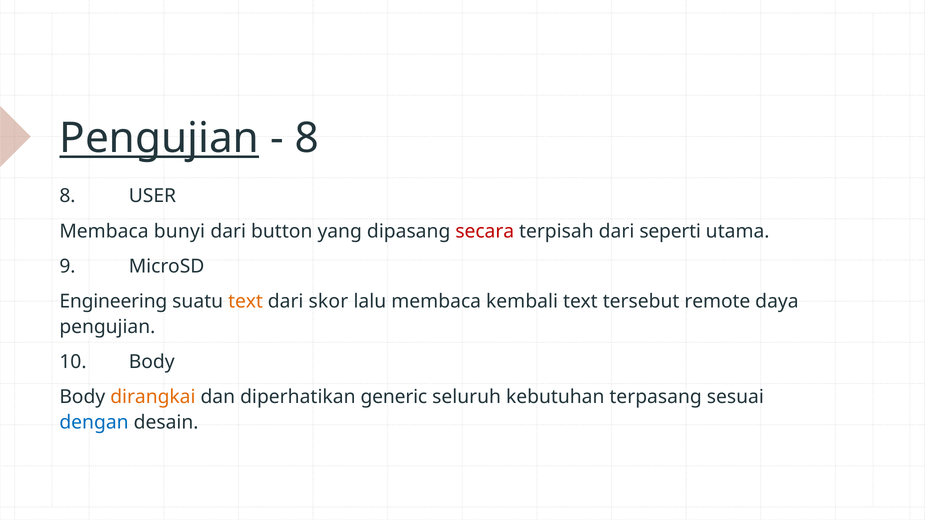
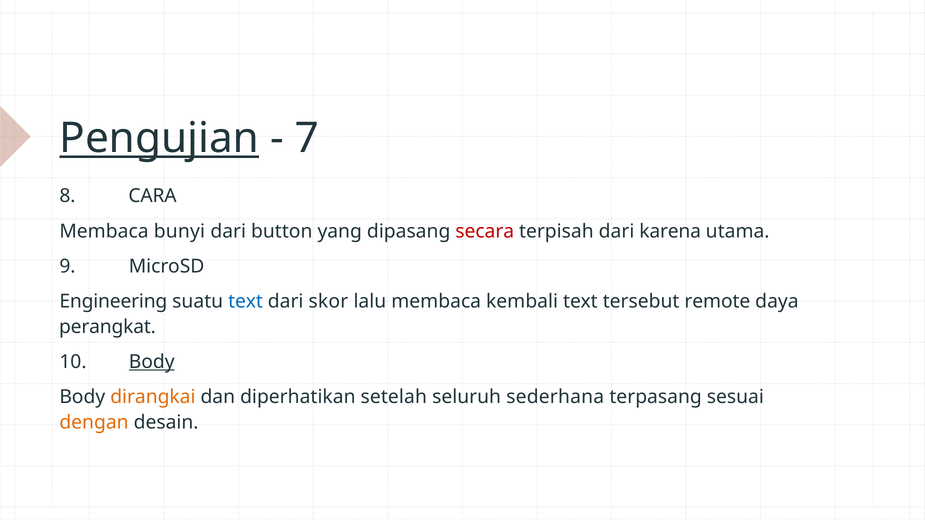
8: 8 -> 7 (307, 139)
USER: USER -> CARA (153, 196)
seperti: seperti -> karena (670, 231)
text colour: orange -> blue (246, 301)
pengujian: pengujian -> perangkat (107, 327)
Body underline: none -> present (152, 362)
generic: generic -> setelah (394, 397)
kebutuhan: kebutuhan -> sederhana (555, 397)
dengan colour: blue -> orange (94, 422)
